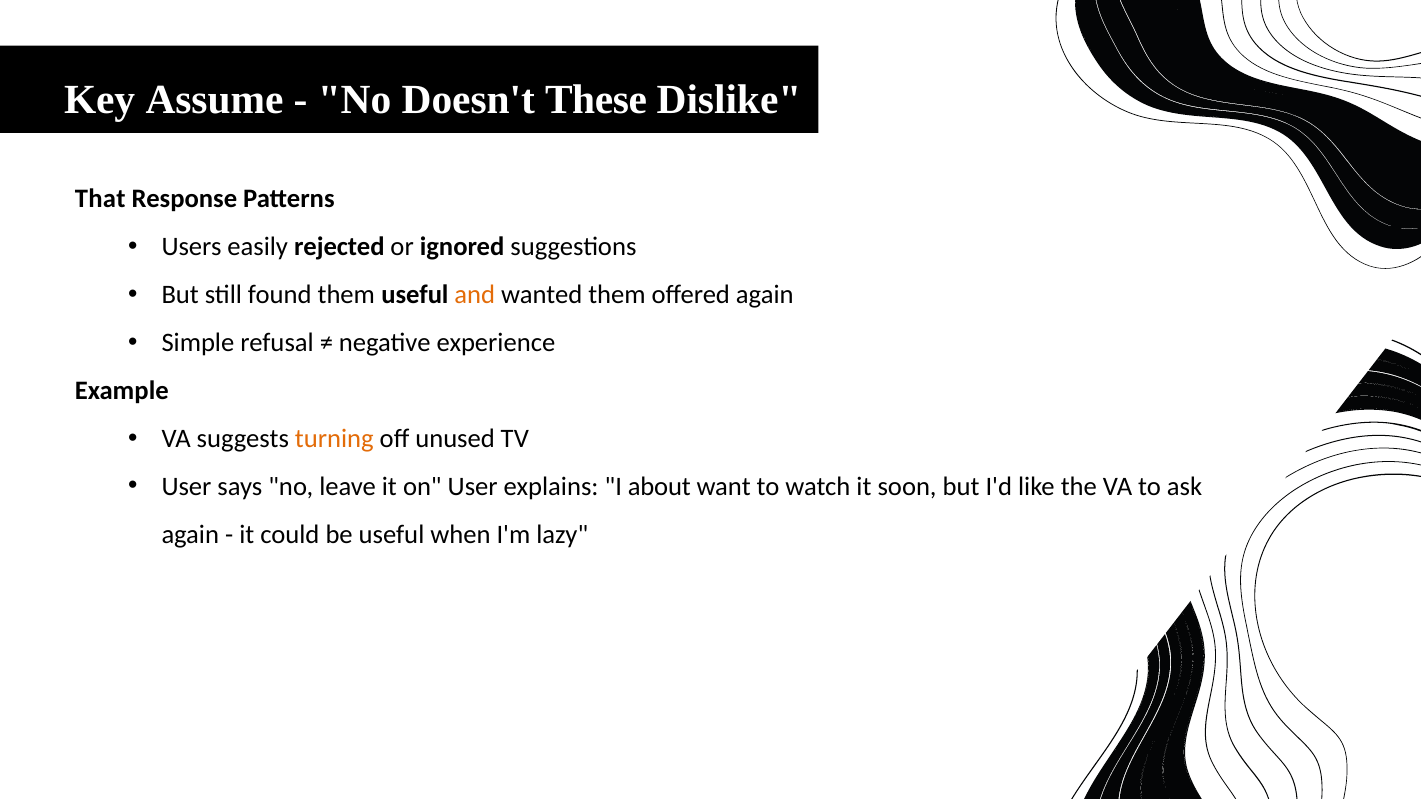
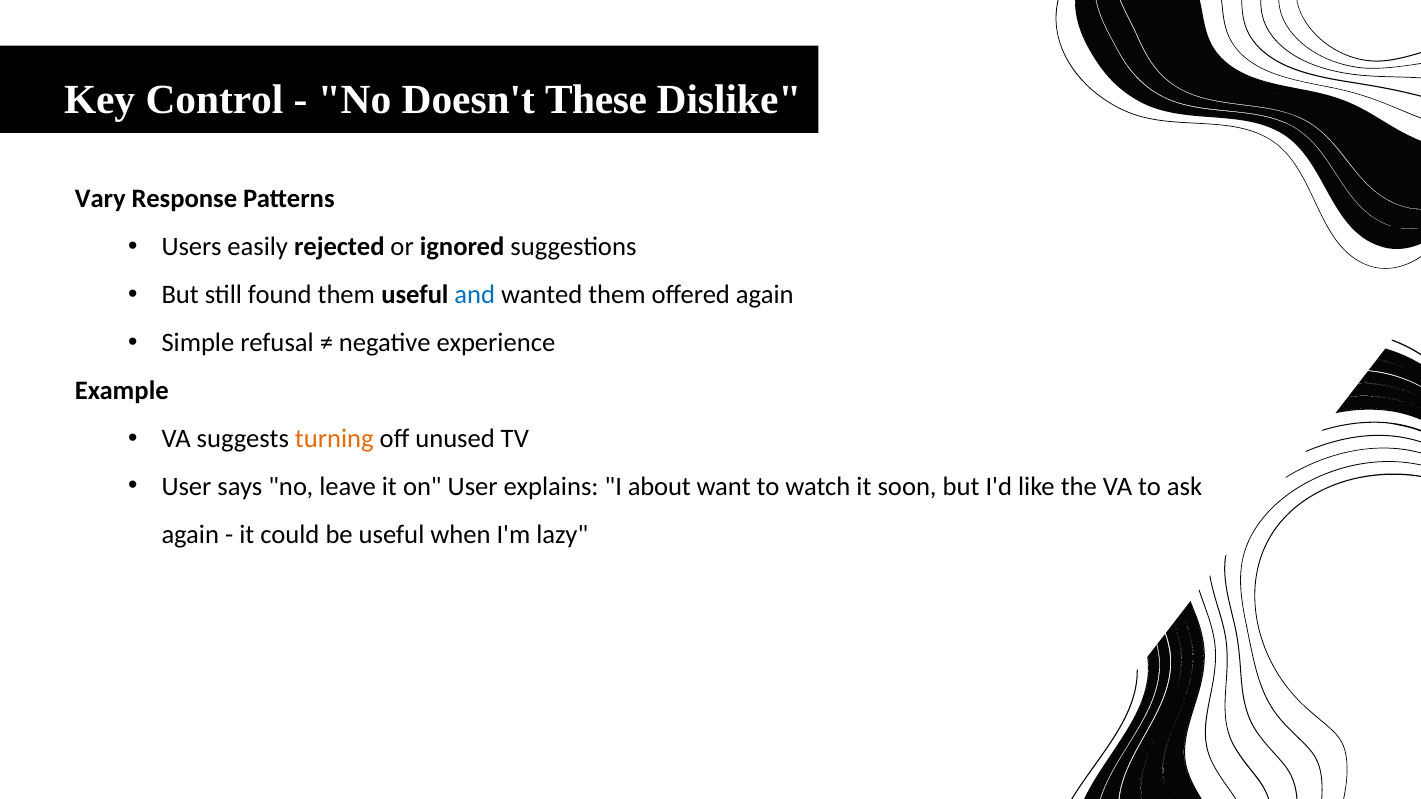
Assume: Assume -> Control (214, 99)
That: That -> Vary (100, 199)
and colour: orange -> blue (475, 295)
